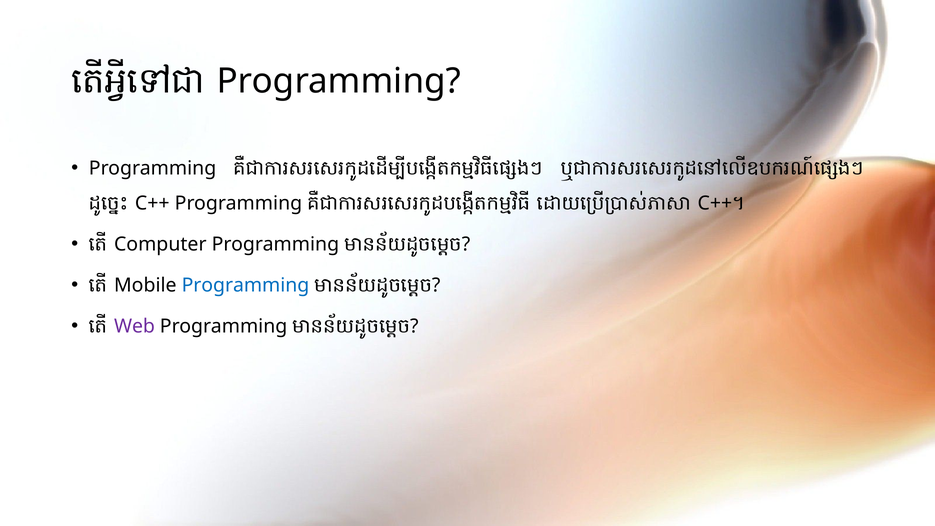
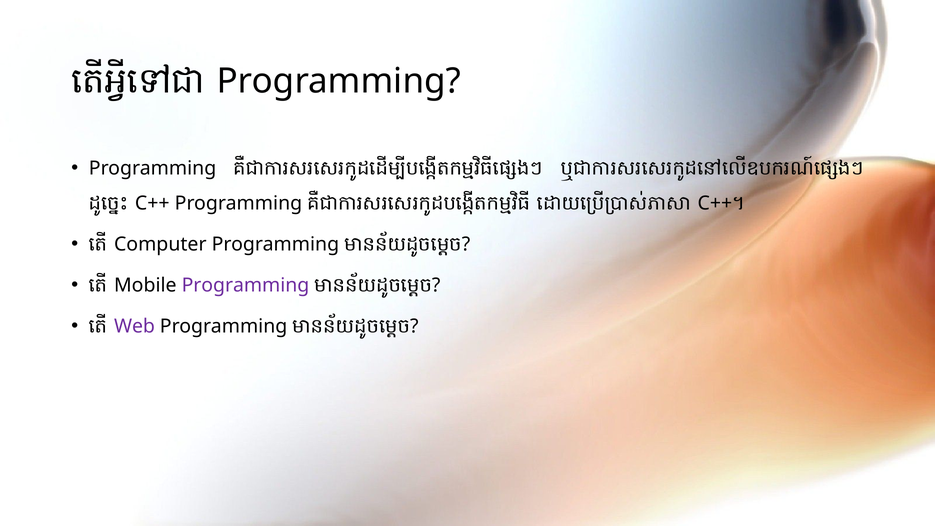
Programming colour: blue -> purple (245, 285)
